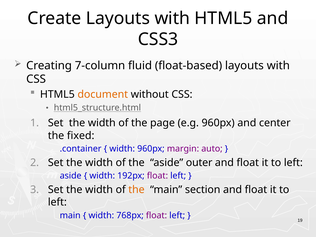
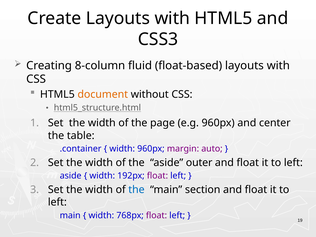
7-column: 7-column -> 8-column (100, 66)
fixed: fixed -> table (81, 136)
the colour: orange -> blue (136, 190)
